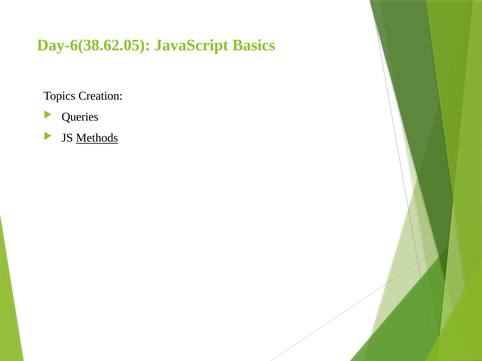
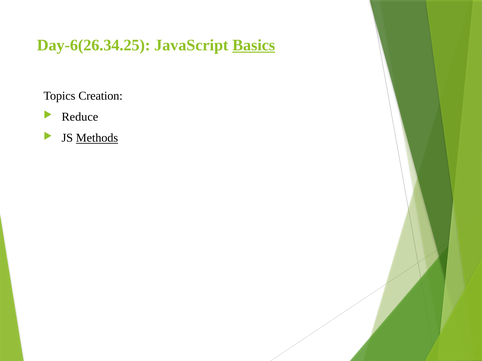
Day-6(38.62.05: Day-6(38.62.05 -> Day-6(26.34.25 (94, 45)
Basics underline: none -> present (254, 45)
Queries: Queries -> Reduce (80, 117)
